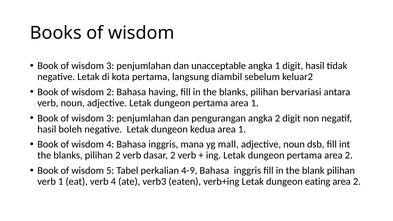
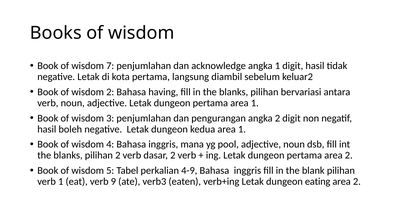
3: 3 -> 7 (110, 66)
unacceptable: unacceptable -> acknowledge (219, 66)
mall: mall -> pool (228, 144)
verb 4: 4 -> 9 (113, 182)
